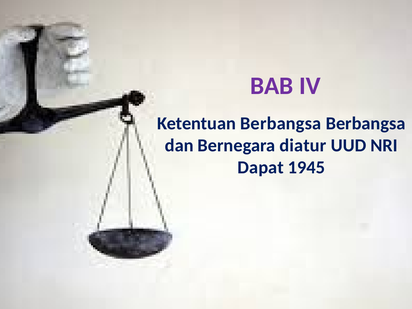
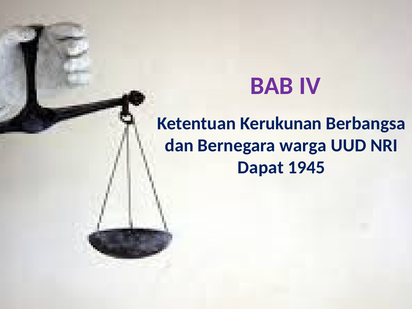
Ketentuan Berbangsa: Berbangsa -> Kerukunan (281, 123)
diatur: diatur -> warga (303, 145)
